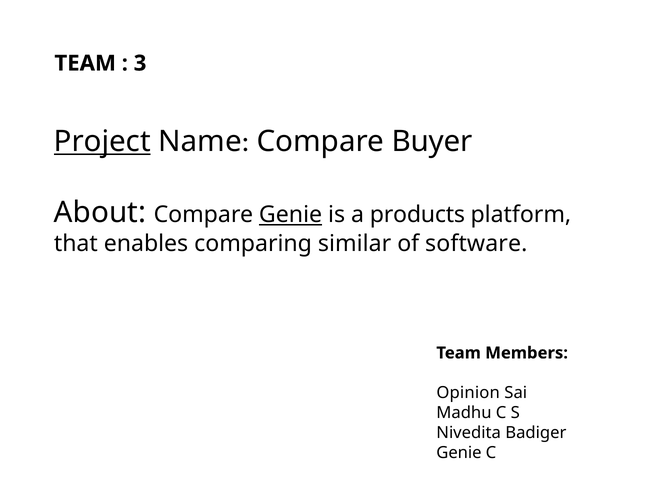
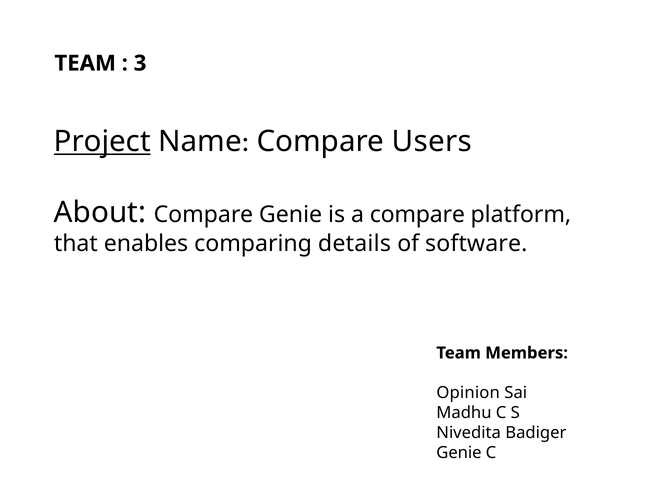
Buyer: Buyer -> Users (432, 142)
Genie underline: present -> none (291, 215)
a products: products -> compare (417, 215)
similar: similar -> details (354, 244)
